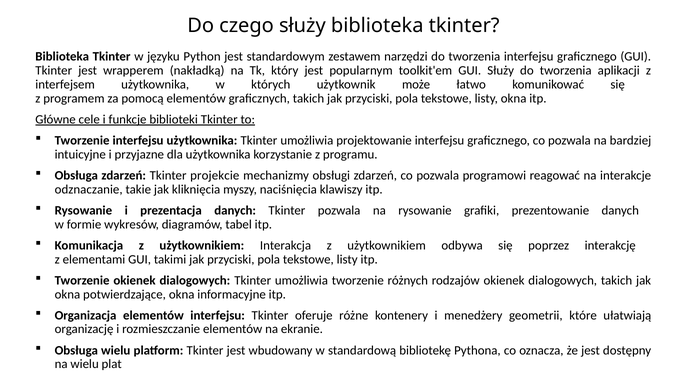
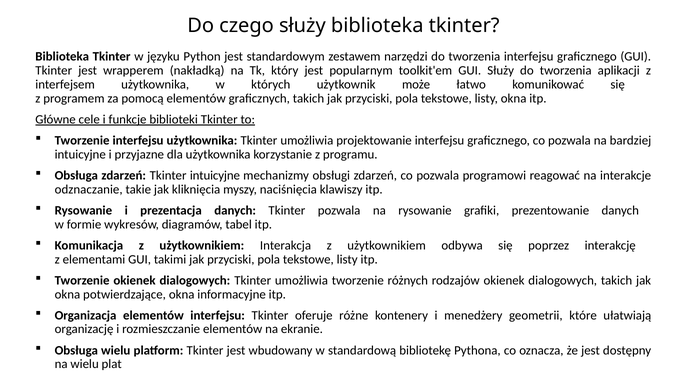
Tkinter projekcie: projekcie -> intuicyjne (215, 176)
